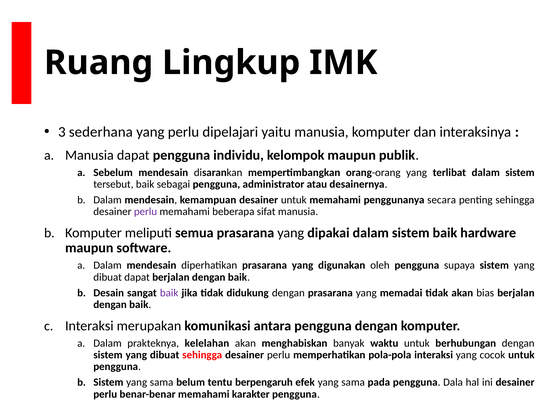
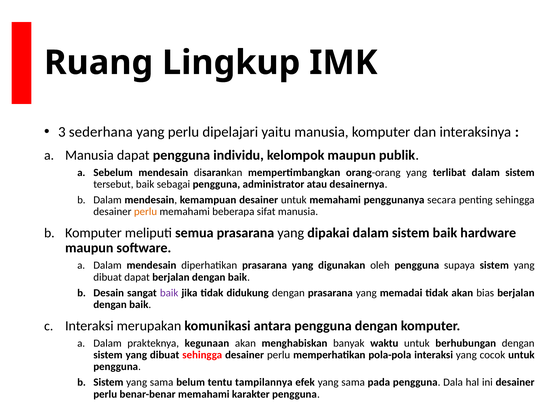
perlu colour: purple -> orange (146, 212)
kelelahan: kelelahan -> kegunaan (207, 343)
berpengaruh: berpengaruh -> tampilannya (264, 382)
